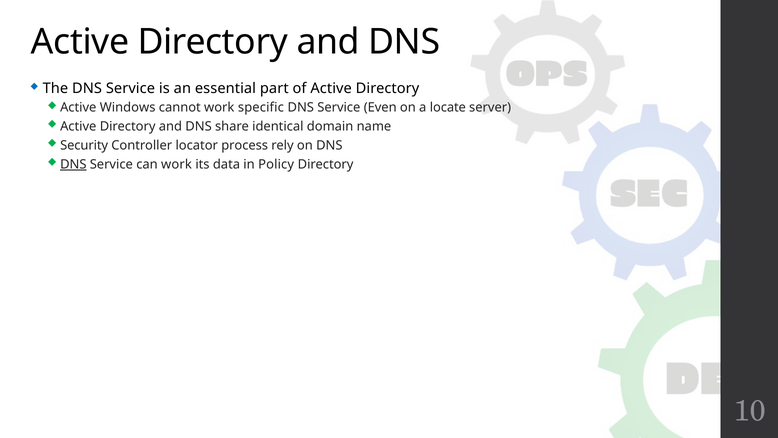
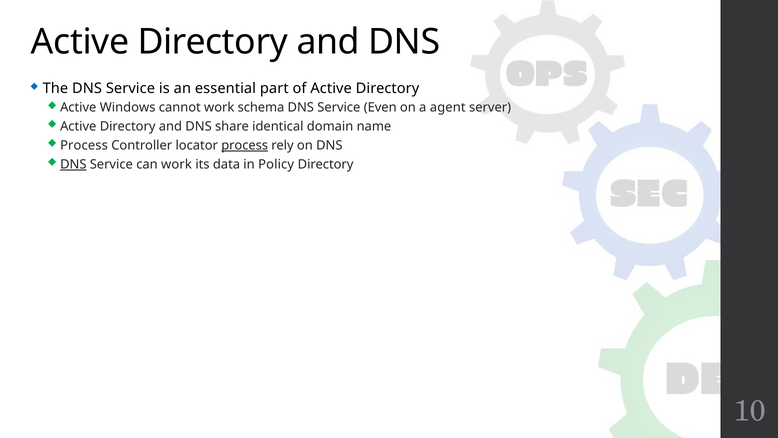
specific: specific -> schema (261, 108)
locate: locate -> agent (448, 108)
Security: Security -> Process (84, 145)
process underline: none -> present (245, 145)
